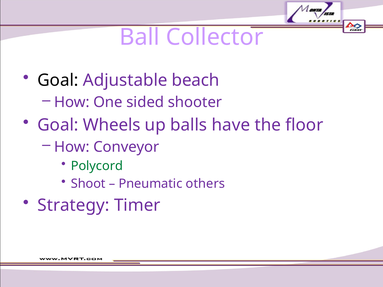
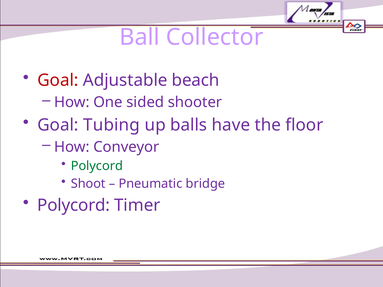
Goal colour: black -> red (58, 80)
Wheels: Wheels -> Tubing (112, 125)
others: others -> bridge (205, 184)
Strategy: Strategy -> Polycord (74, 205)
